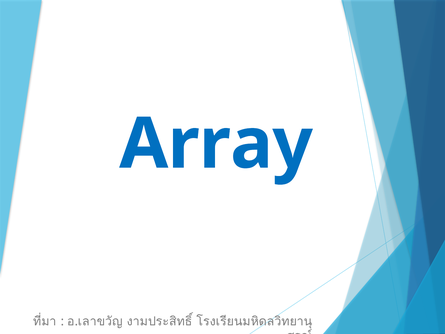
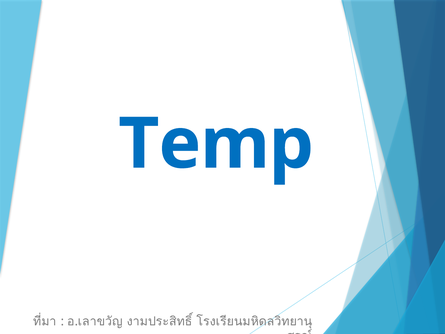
Array: Array -> Temp (216, 144)
